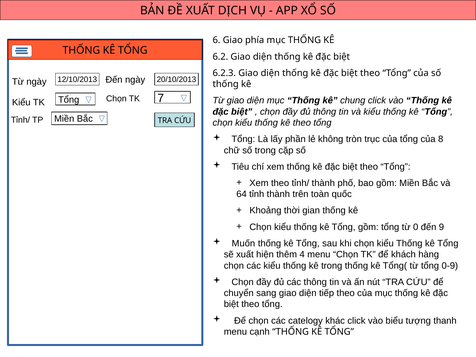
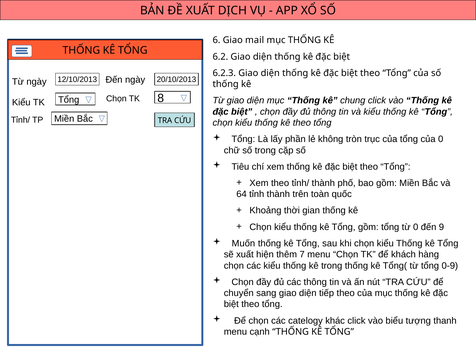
phía: phía -> mail (255, 40)
7: 7 -> 8 (161, 98)
của 8: 8 -> 0 (441, 139)
4: 4 -> 7 (302, 255)
